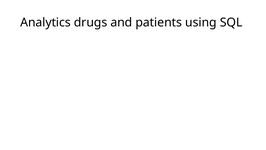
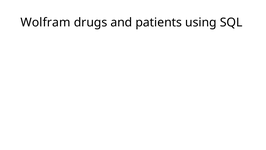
Analytics: Analytics -> Wolfram (45, 22)
